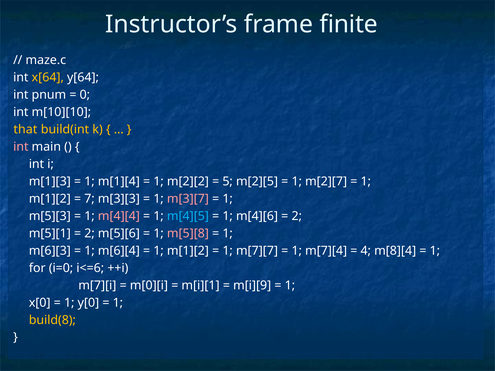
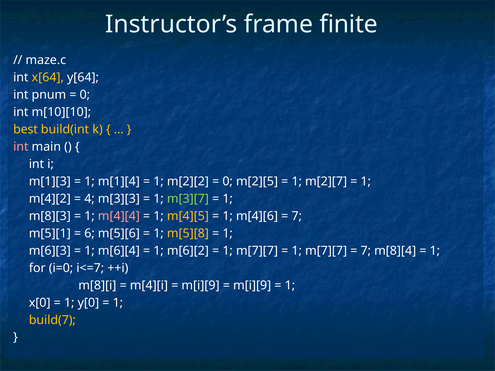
that: that -> best (26, 130)
5: 5 -> 0 (228, 182)
m[1][2: m[1][2 -> m[4][2 (50, 199)
7: 7 -> 4 (90, 199)
m[3][7 colour: pink -> light green (188, 199)
m[5][3: m[5][3 -> m[8][3 (50, 216)
m[4][5 colour: light blue -> yellow (188, 216)
2: 2 -> 7 (297, 216)
2: 2 -> 6 (90, 234)
m[5][8 colour: pink -> yellow (188, 234)
m[1][2: m[1][2 -> m[6][2 (188, 251)
m[7][4: m[7][4 -> m[7][7 (326, 251)
4: 4 -> 7 (366, 251)
i<=6: i<=6 -> i<=7 (90, 268)
m[7][i: m[7][i -> m[8][i (97, 285)
m[0][i: m[0][i -> m[4][i (149, 285)
m[i][1: m[i][1 -> m[i][9 (201, 285)
build(8: build(8 -> build(7 (52, 320)
